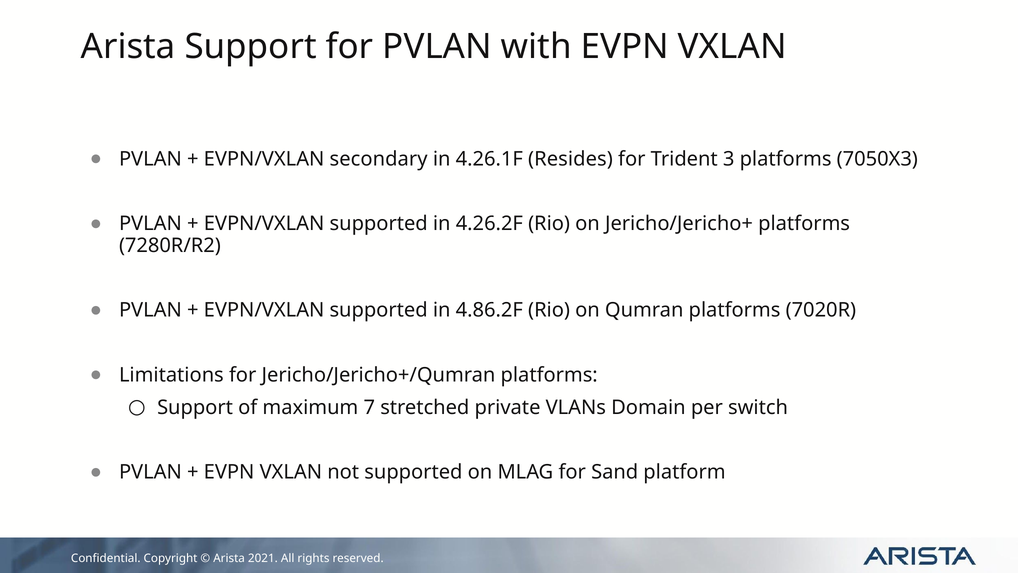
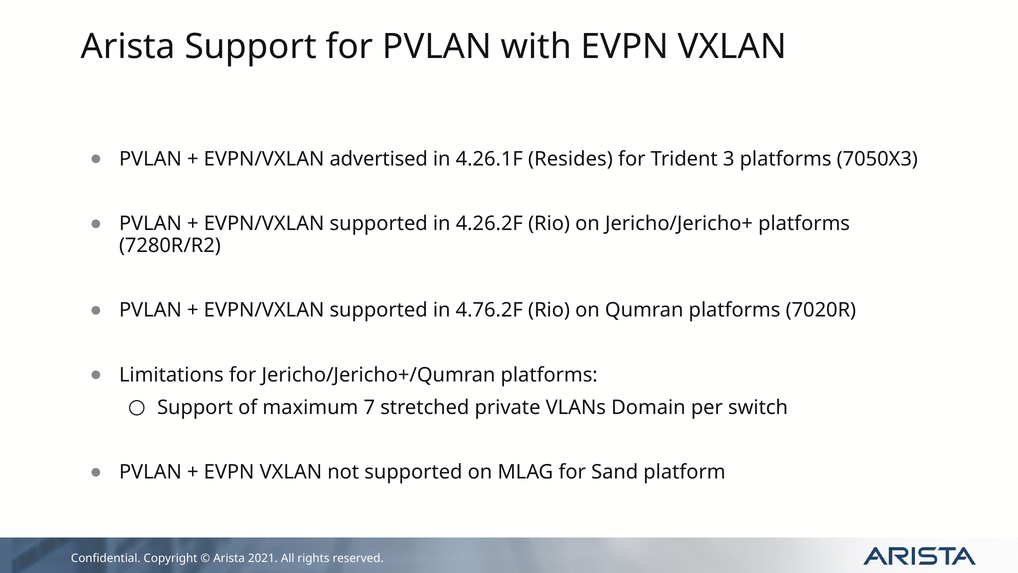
secondary: secondary -> advertised (379, 159)
4.86.2F: 4.86.2F -> 4.76.2F (489, 310)
